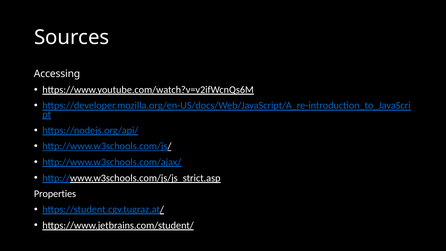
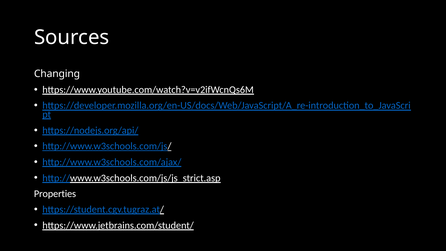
Accessing: Accessing -> Changing (57, 74)
